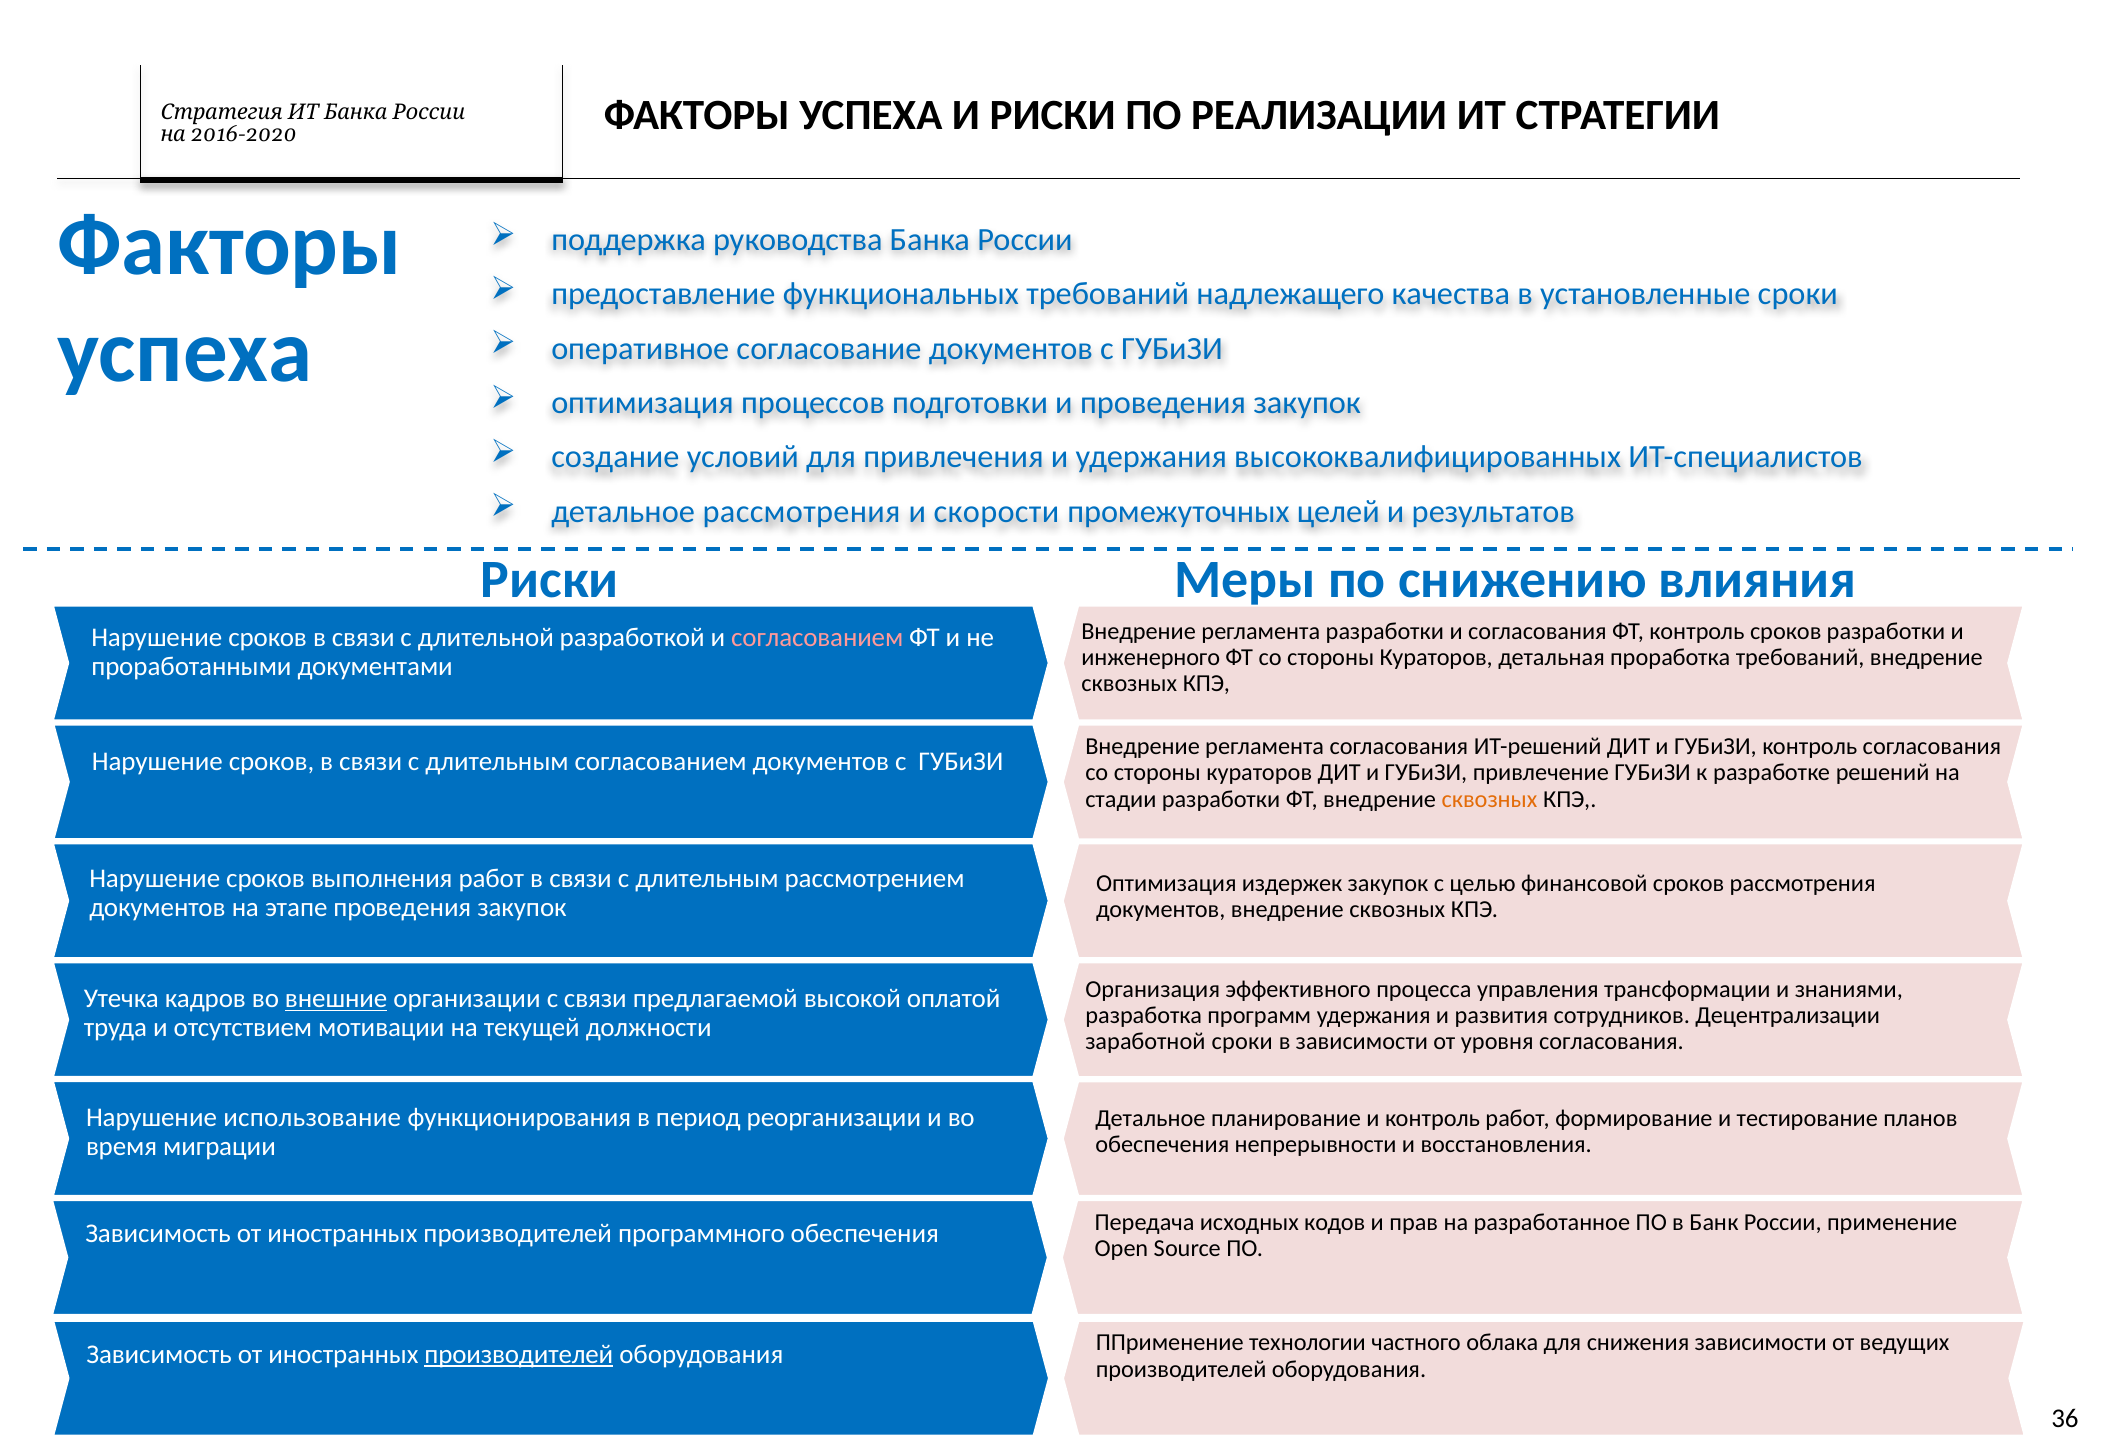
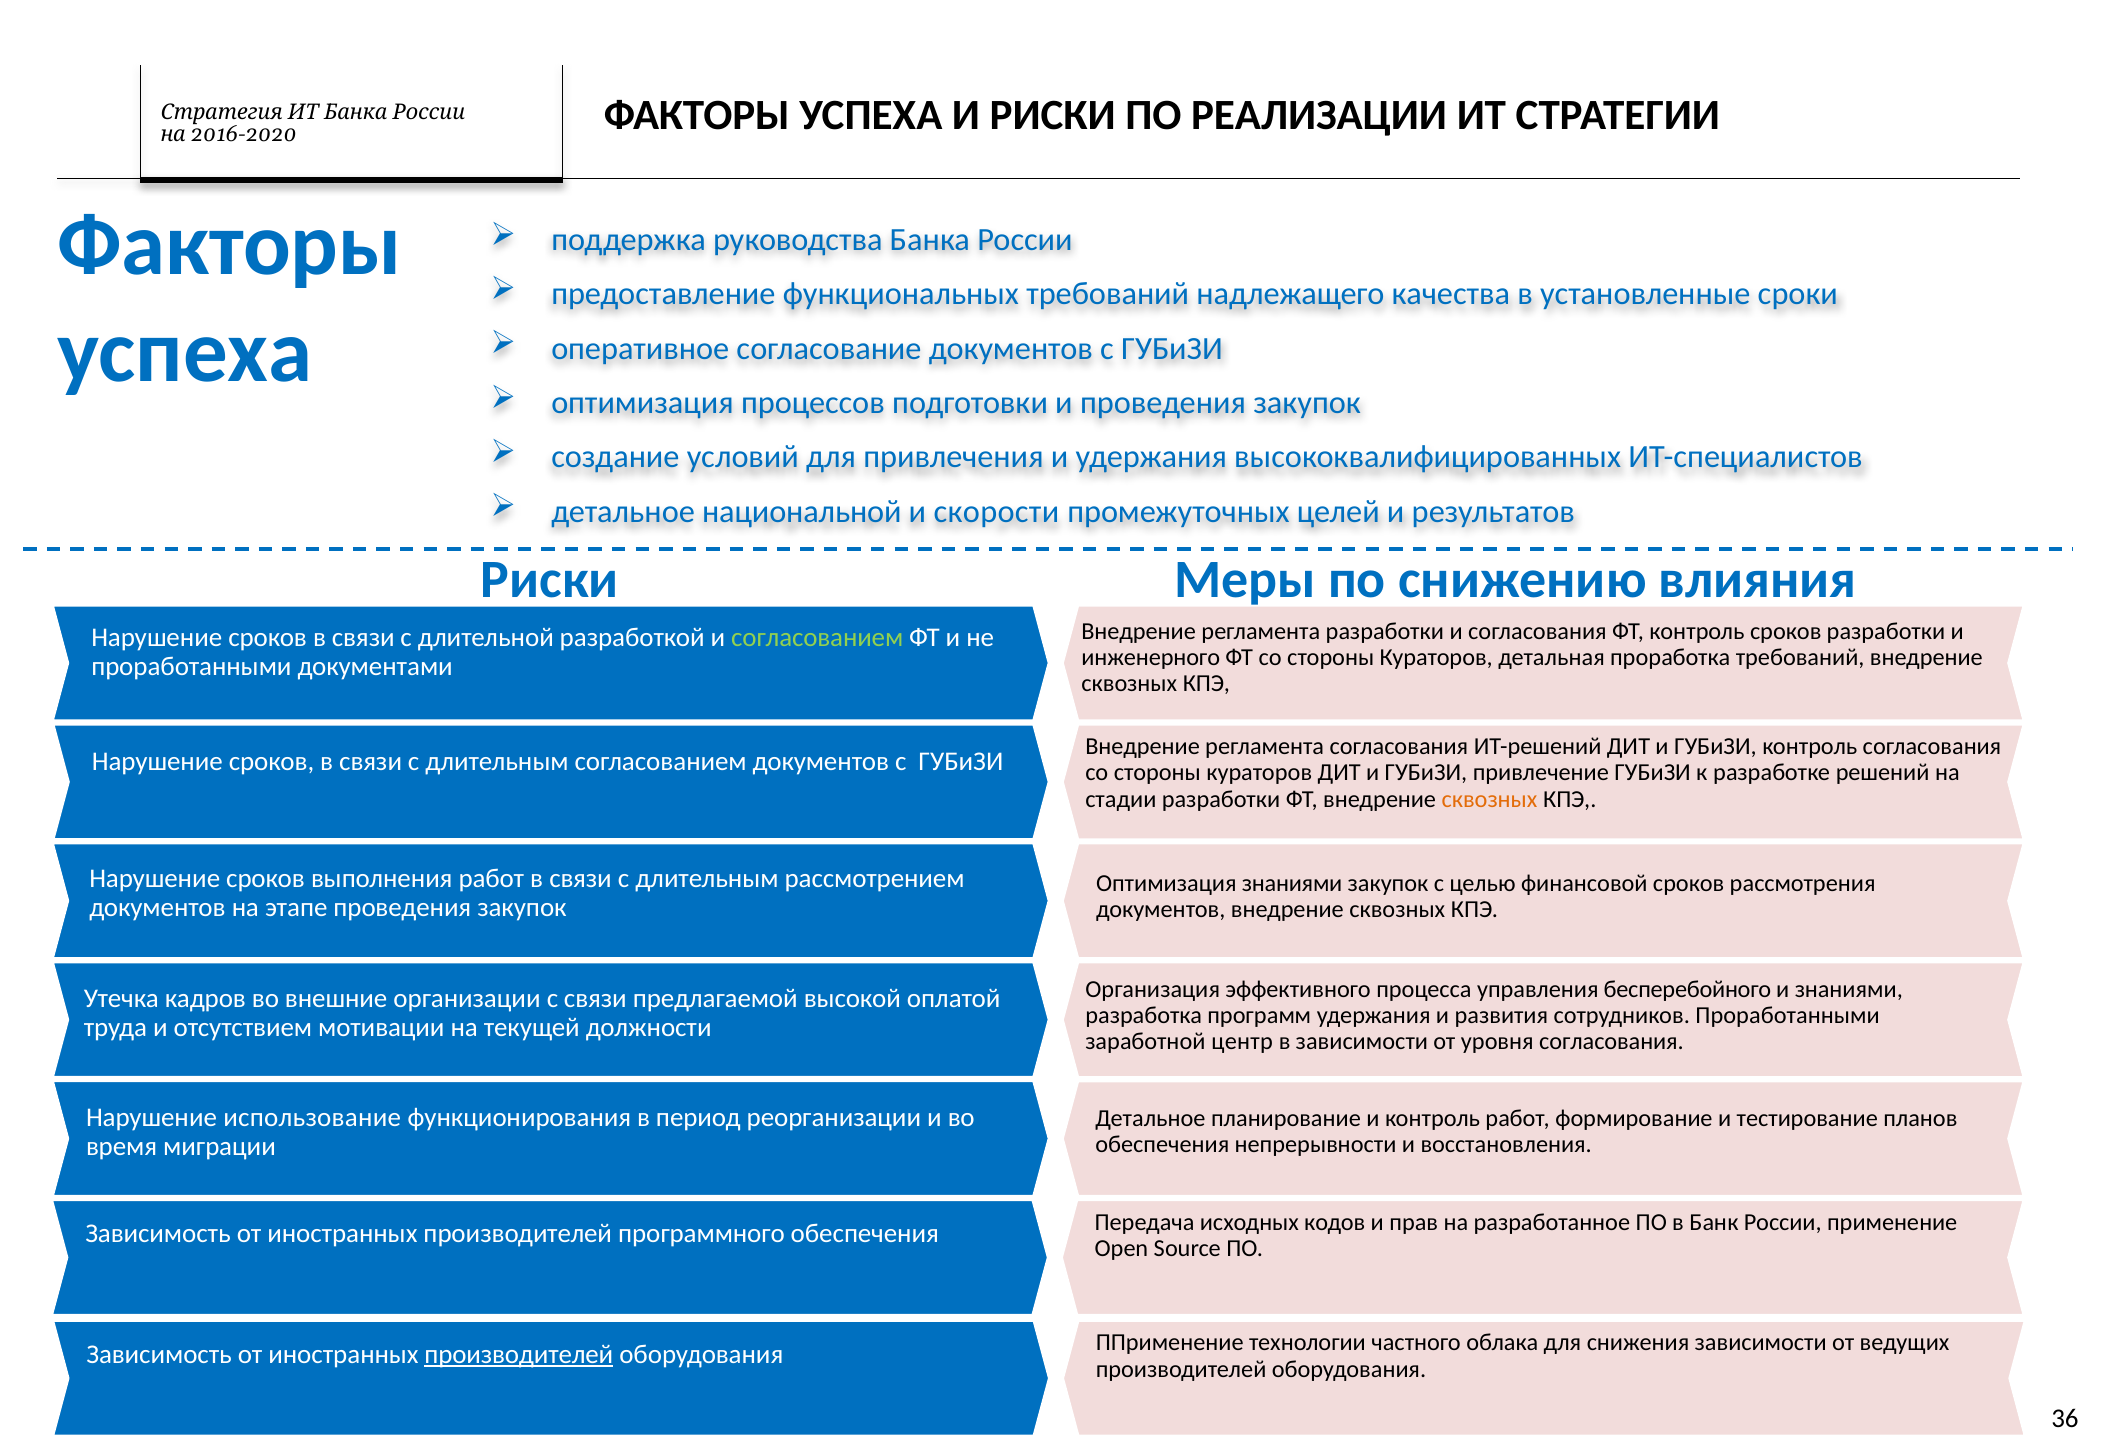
детальное рассмотрения: рассмотрения -> национальной (802, 512)
согласованием colour: pink -> light green (817, 638)
Оптимизация издержек: издержек -> знаниями (1292, 883)
трансформации: трансформации -> бесперебойного (1687, 989)
внешние underline: present -> none (336, 999)
сотрудников Децентрализации: Децентрализации -> Проработанными (1788, 1016)
заработной сроки: сроки -> центр (1242, 1042)
